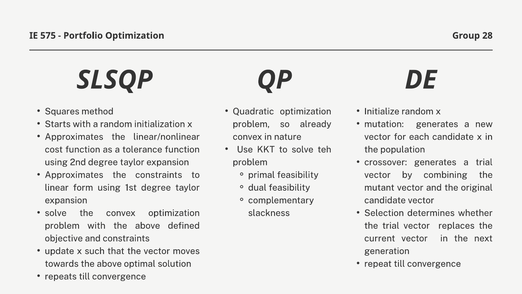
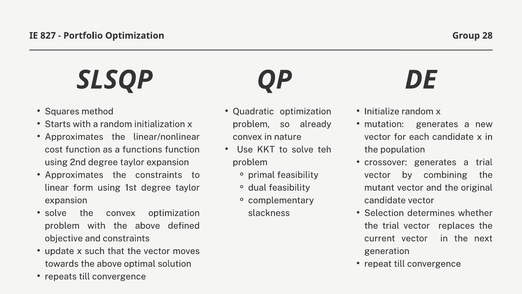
575: 575 -> 827 (48, 36)
tolerance: tolerance -> functions (142, 149)
